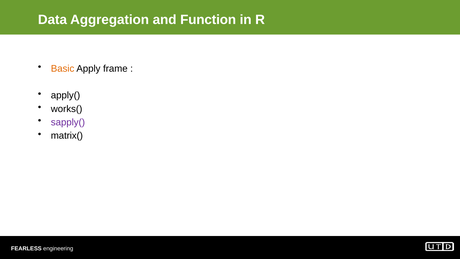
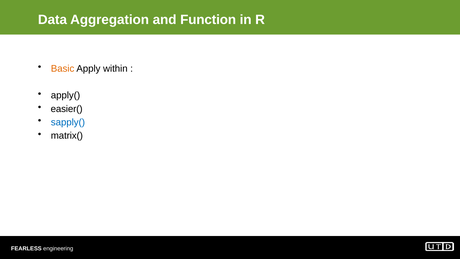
frame: frame -> within (115, 69)
works(: works( -> easier( (67, 109)
sapply( colour: purple -> blue (68, 122)
